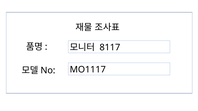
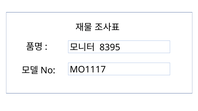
8117: 8117 -> 8395 (110, 48)
